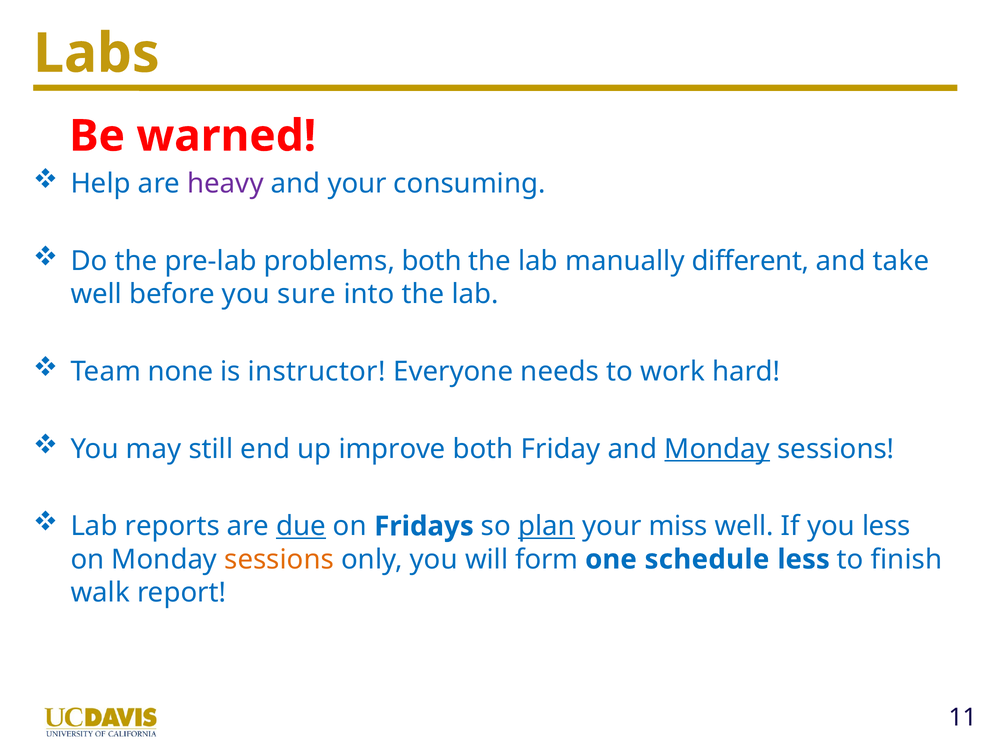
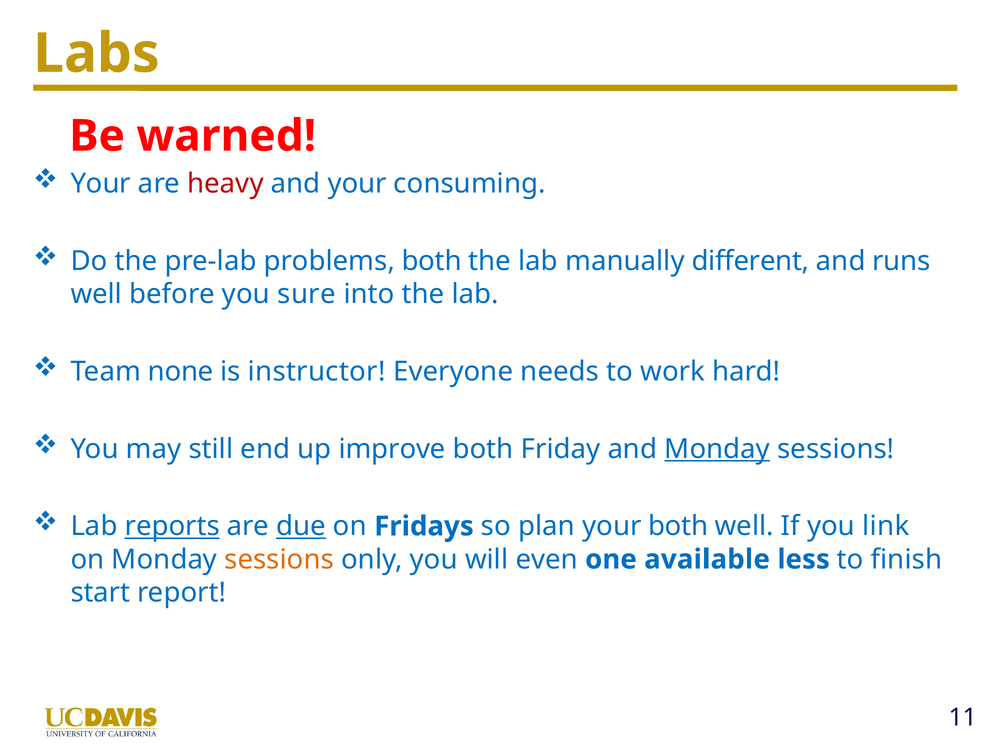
Help: Help -> Your (101, 184)
heavy colour: purple -> red (225, 184)
take: take -> runs (901, 261)
reports underline: none -> present (172, 526)
plan underline: present -> none (546, 526)
your miss: miss -> both (678, 526)
you less: less -> link (886, 526)
form: form -> even (547, 560)
schedule: schedule -> available (707, 560)
walk: walk -> start (100, 593)
